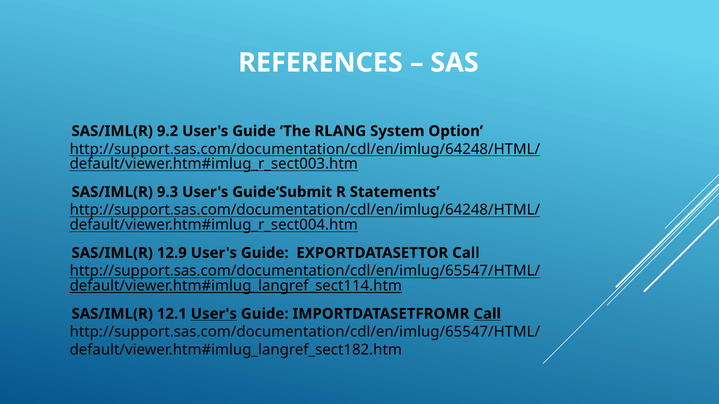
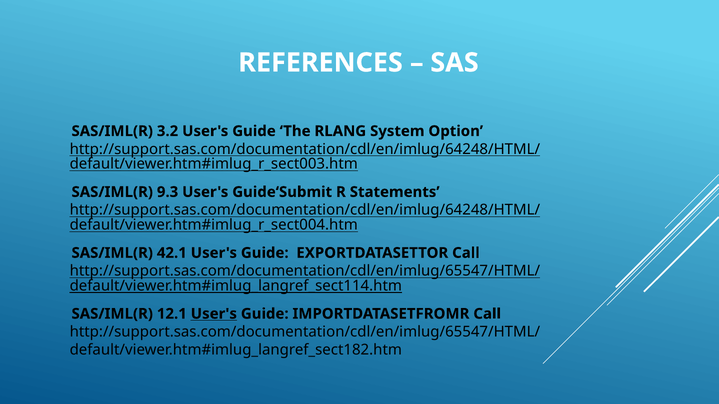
9.2: 9.2 -> 3.2 (168, 131)
12.9: 12.9 -> 42.1 (172, 253)
Call underline: present -> none (487, 314)
